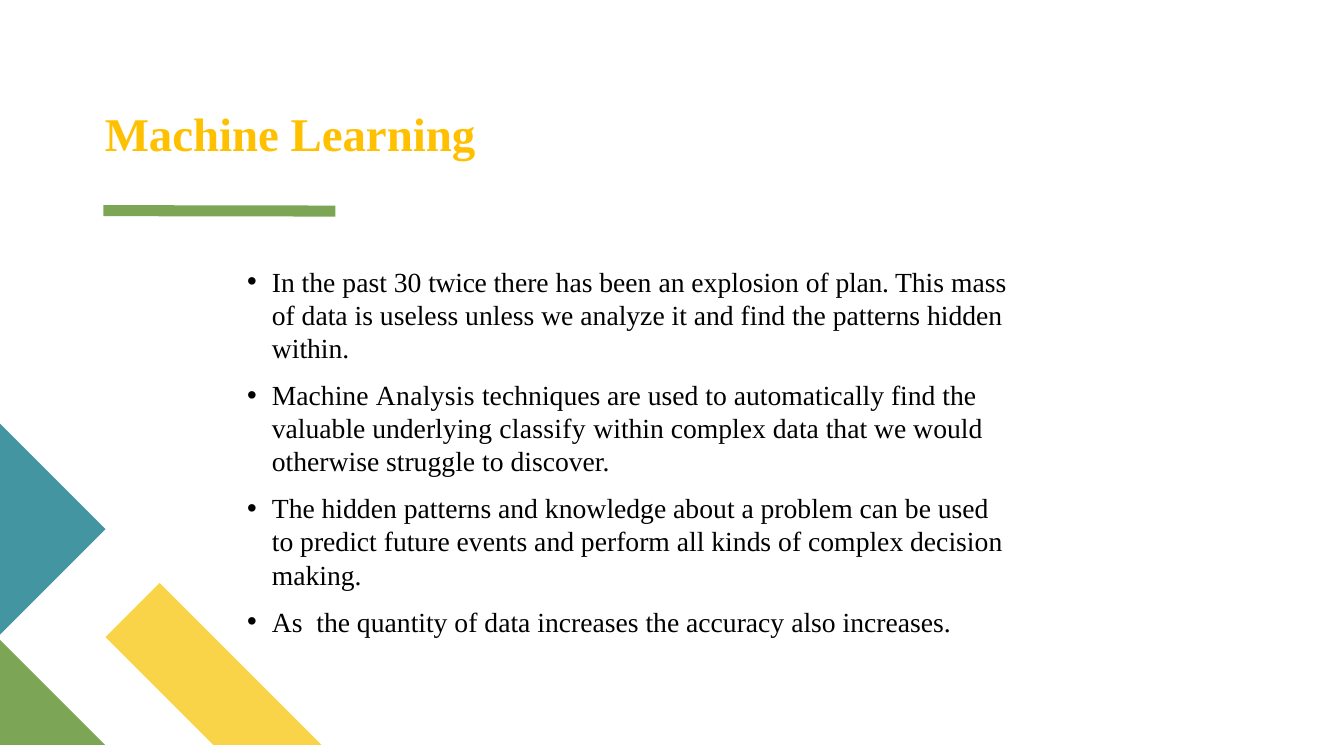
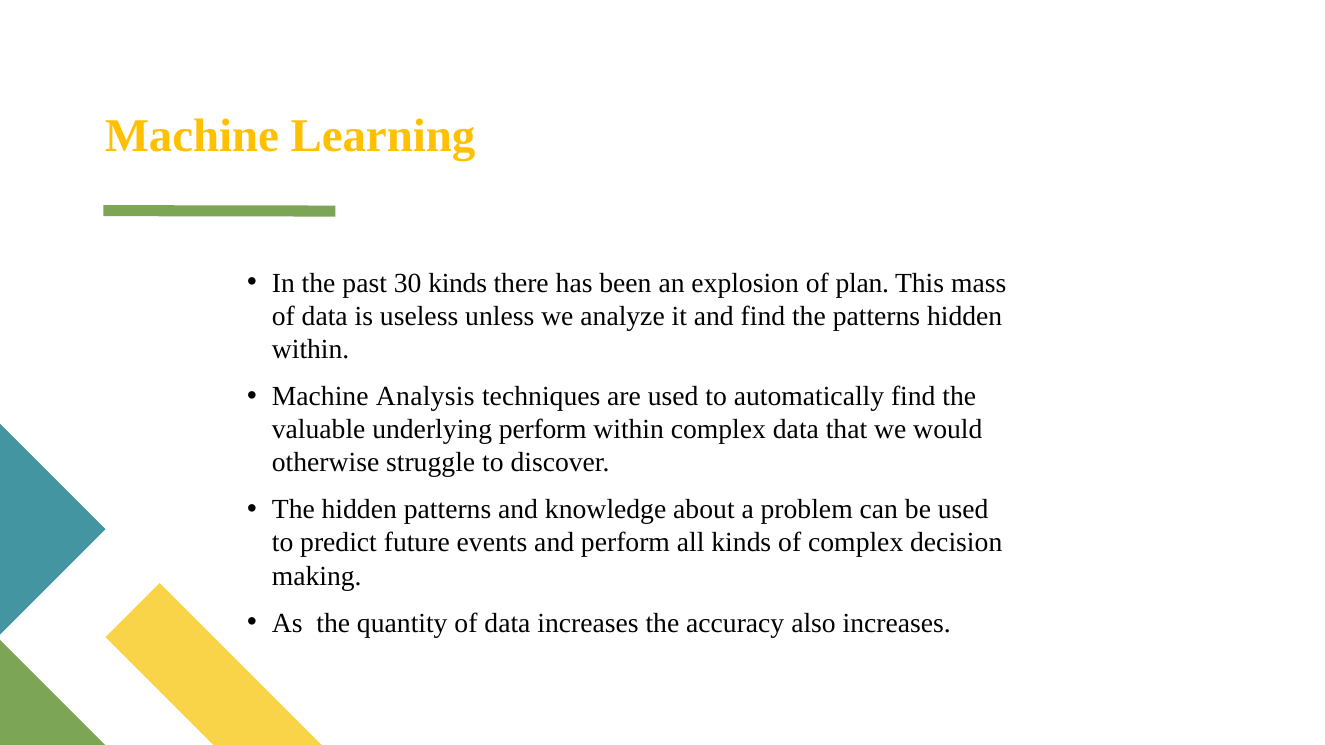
30 twice: twice -> kinds (458, 283)
underlying classify: classify -> perform (543, 430)
